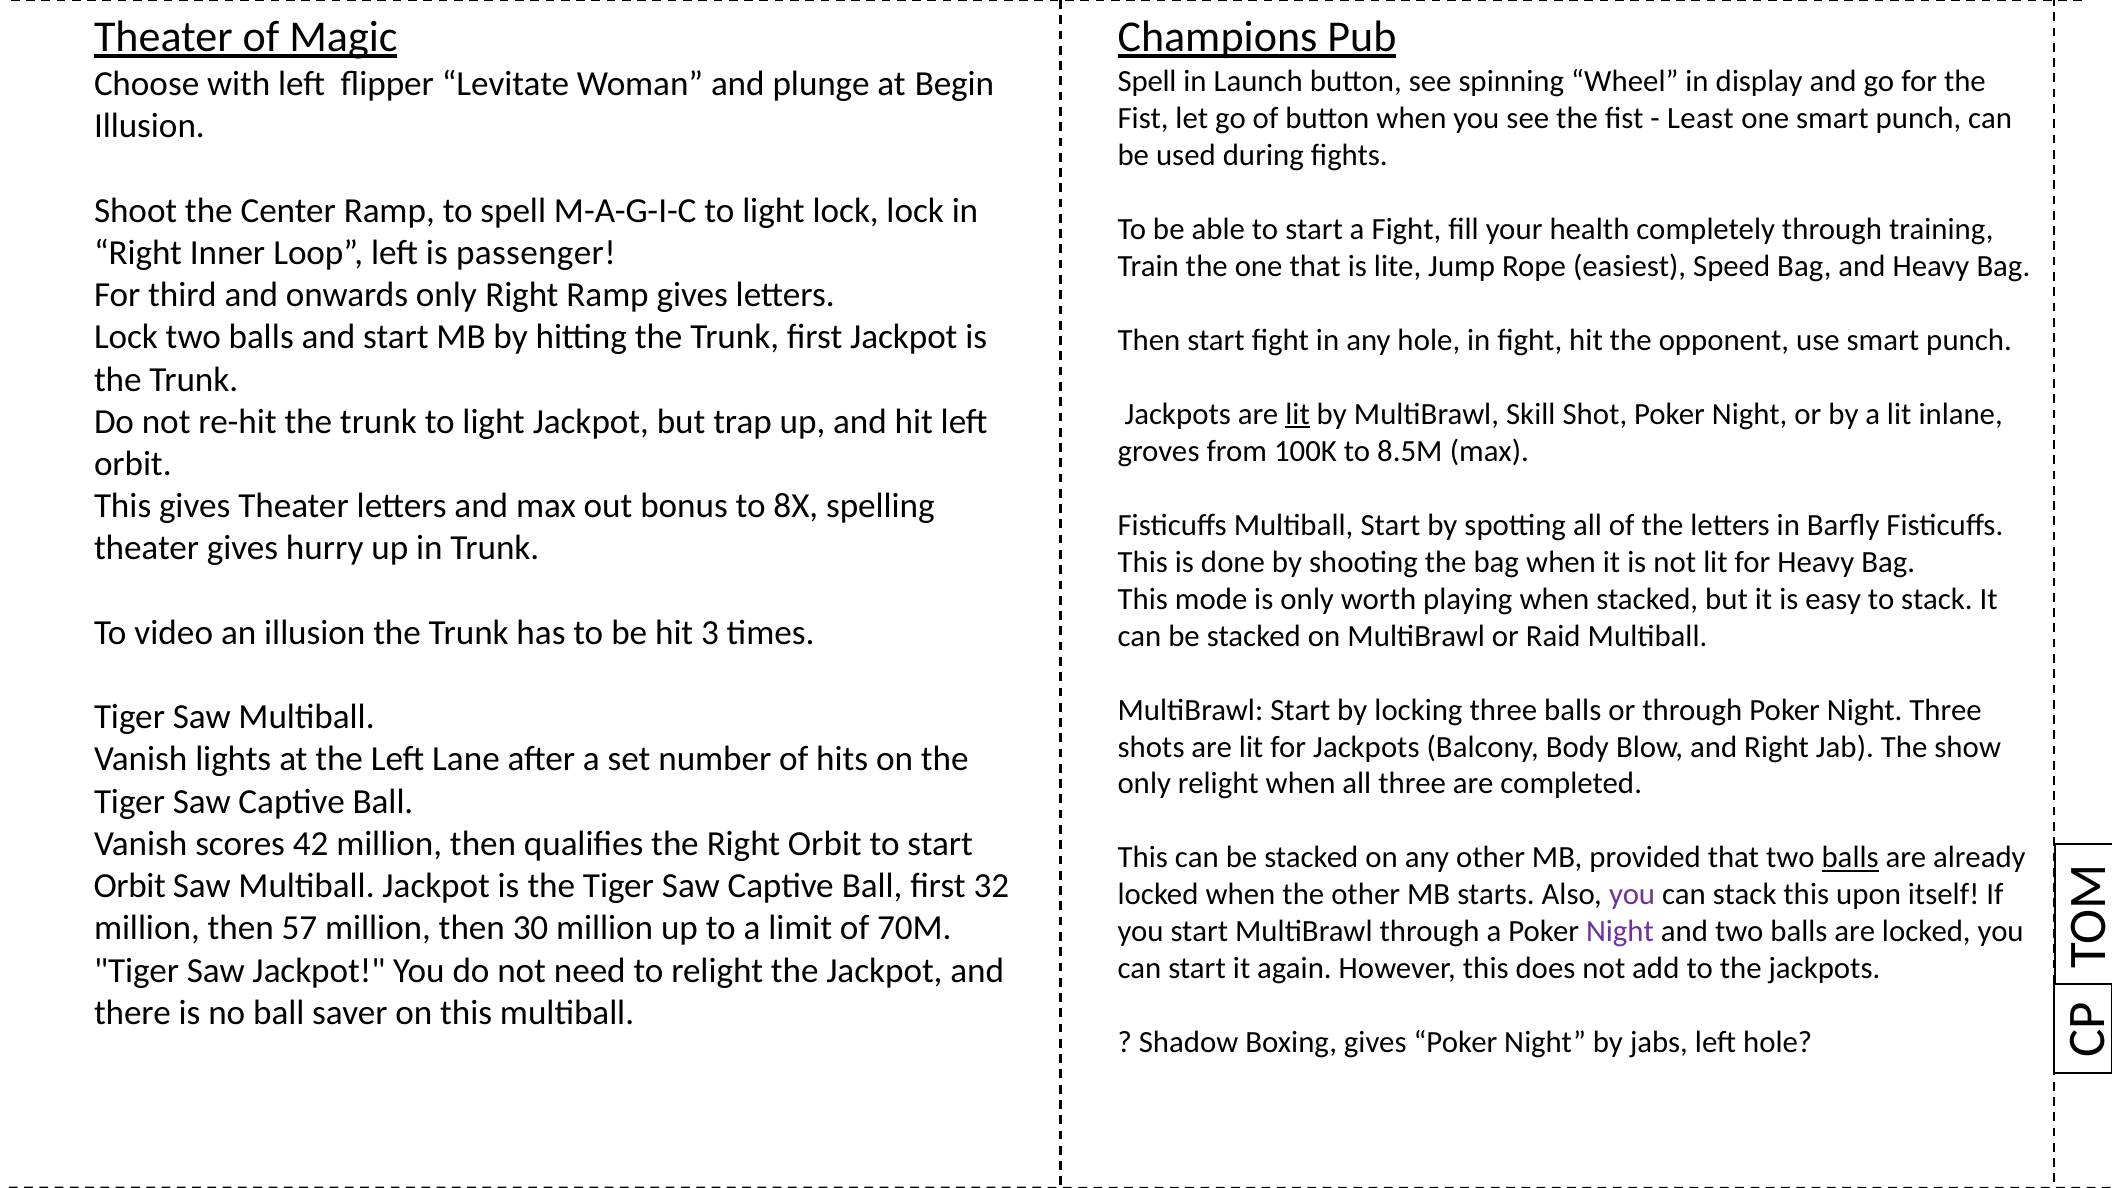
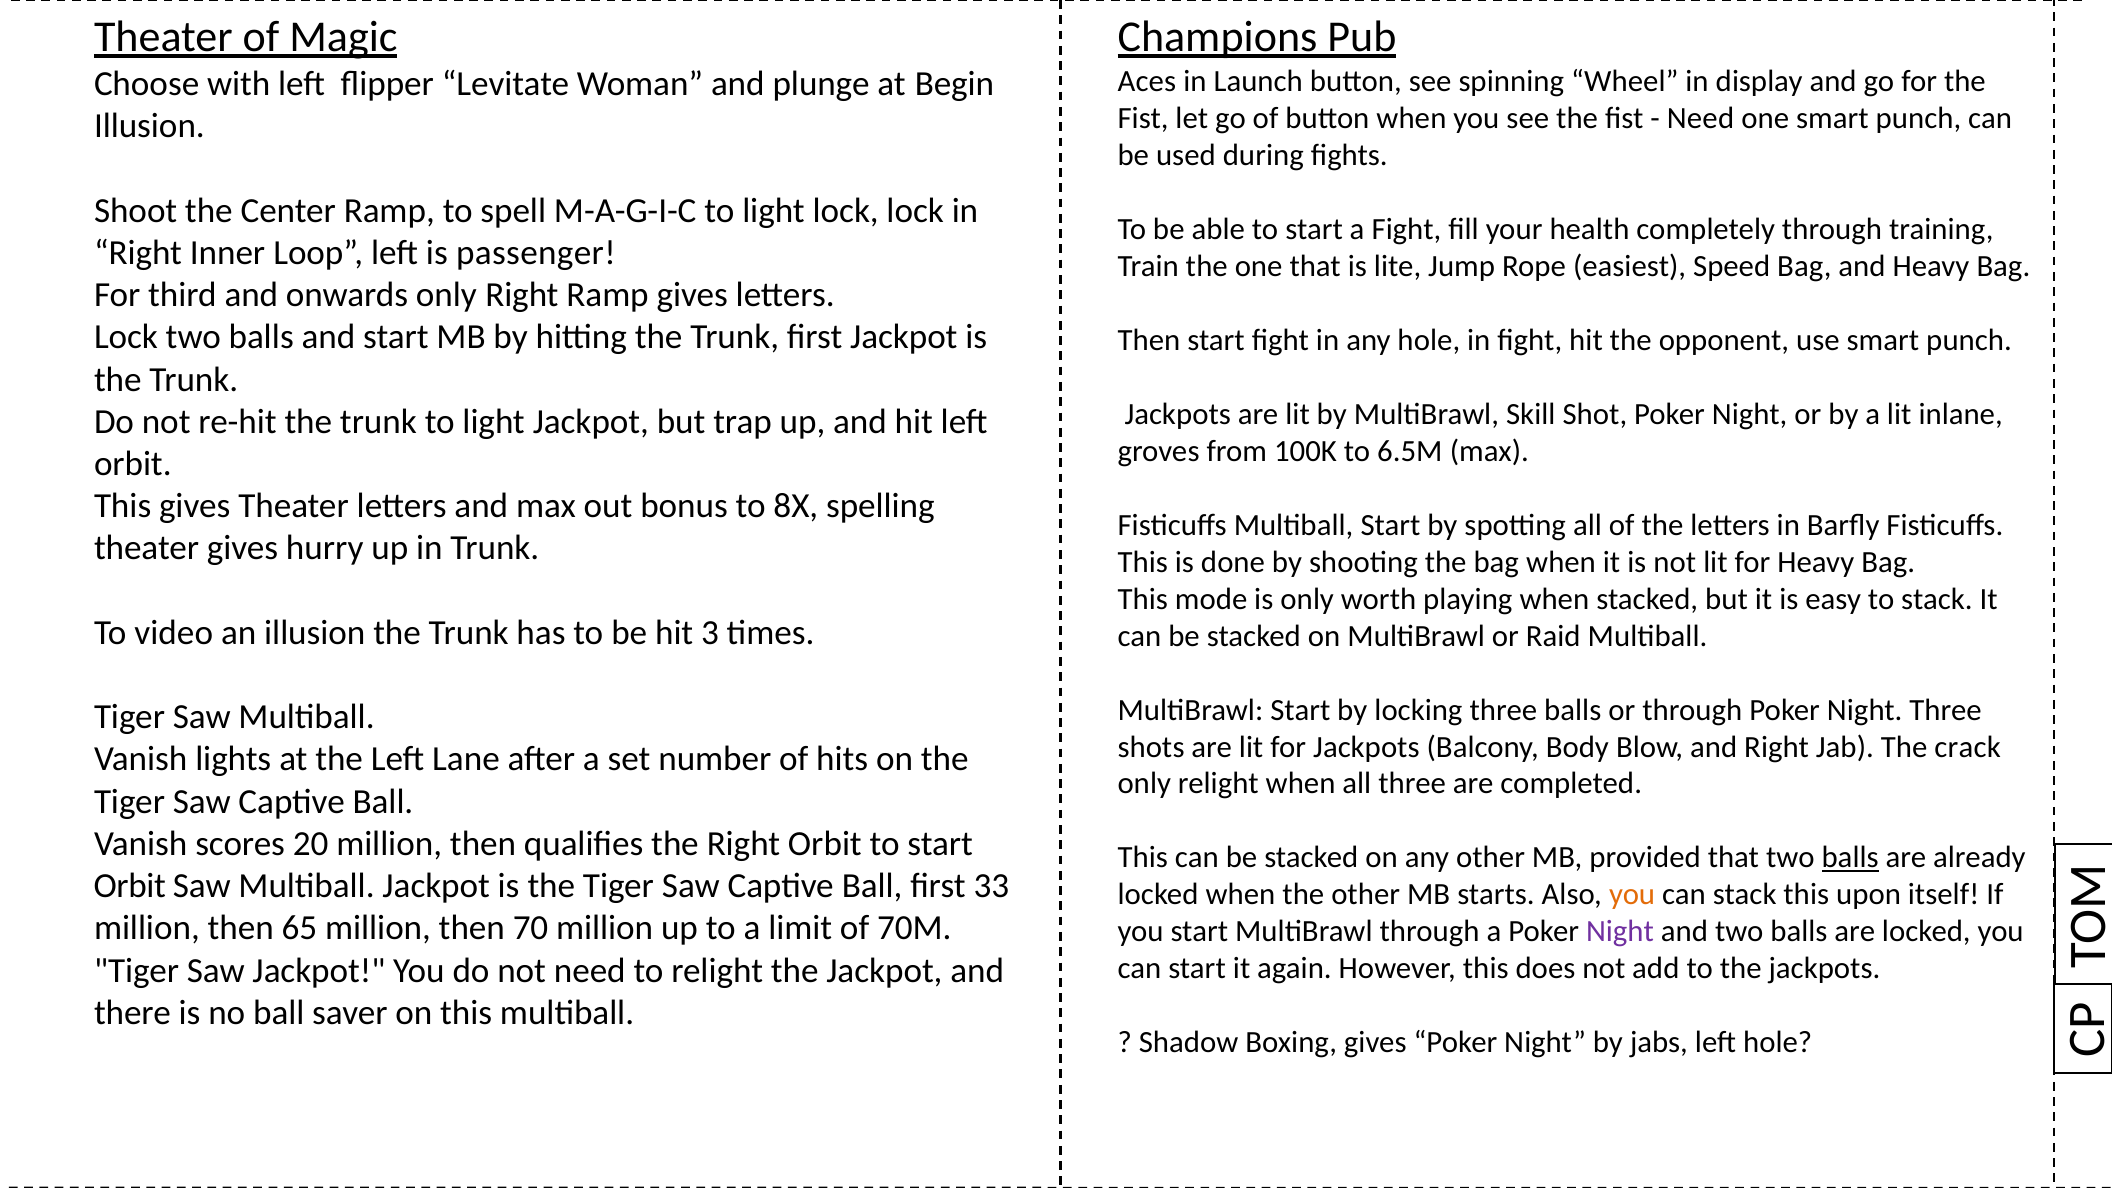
Spell: Spell -> Aces (1147, 81)
Least: Least -> Need (1700, 118)
lit underline: present -> none (1298, 414)
8.5M: 8.5M -> 6.5M (1410, 451)
show: show -> crack (1968, 747)
42: 42 -> 20 (311, 844)
32: 32 -> 33 (991, 886)
you colour: purple -> orange (1632, 895)
57: 57 -> 65 (299, 928)
30: 30 -> 70 (531, 928)
